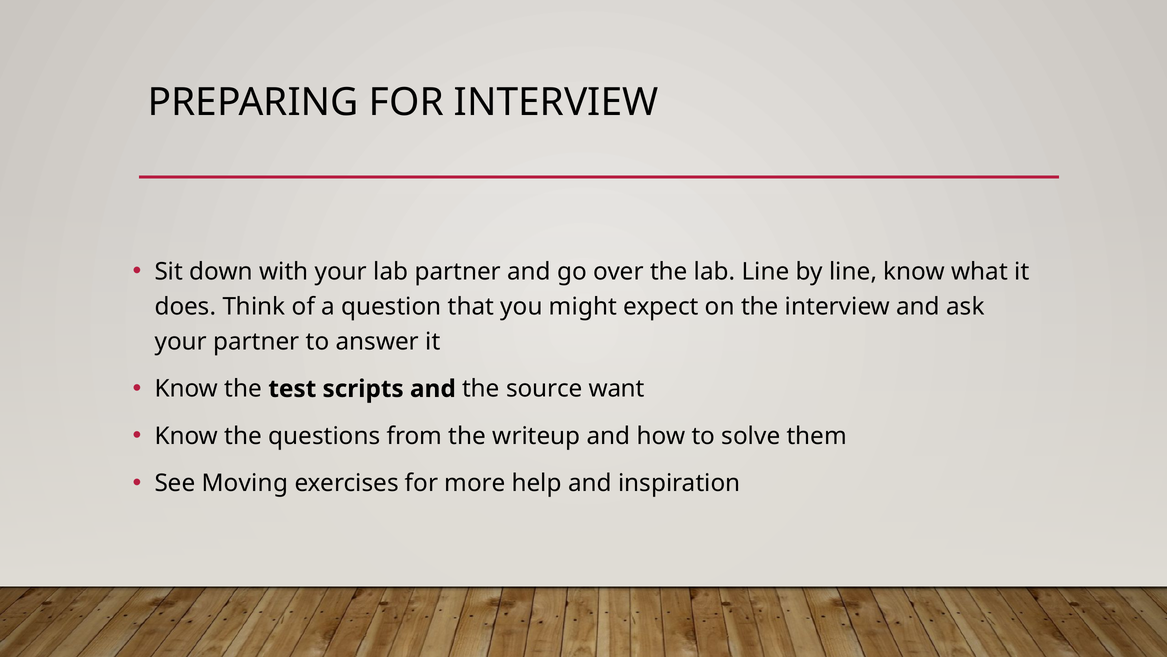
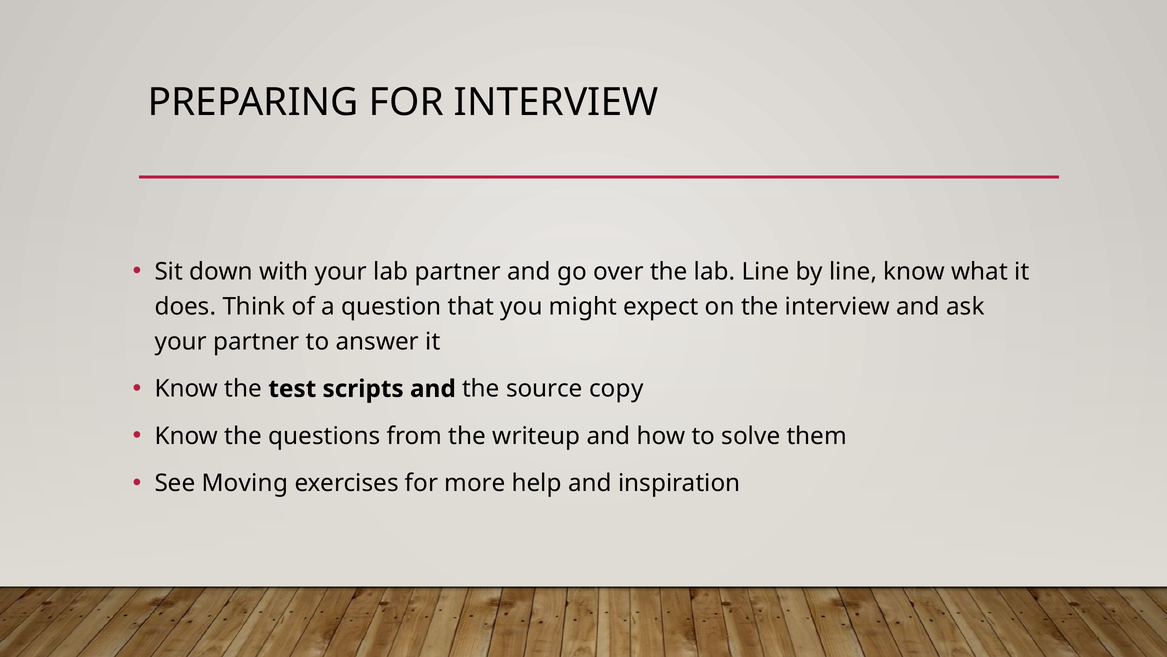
want: want -> copy (616, 389)
